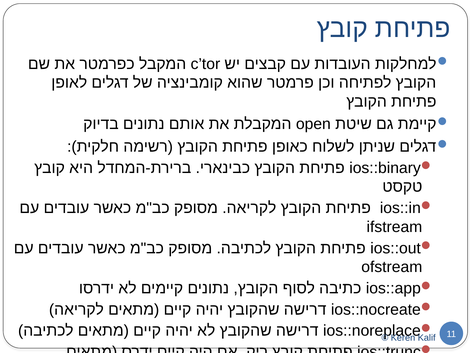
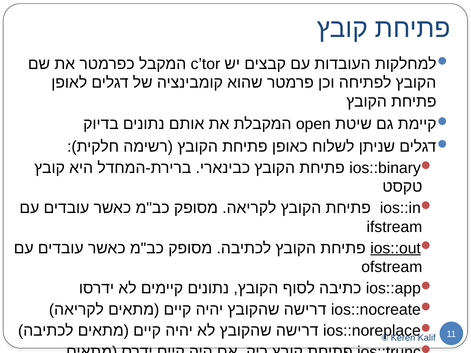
ios::out underline: none -> present (396, 248)
